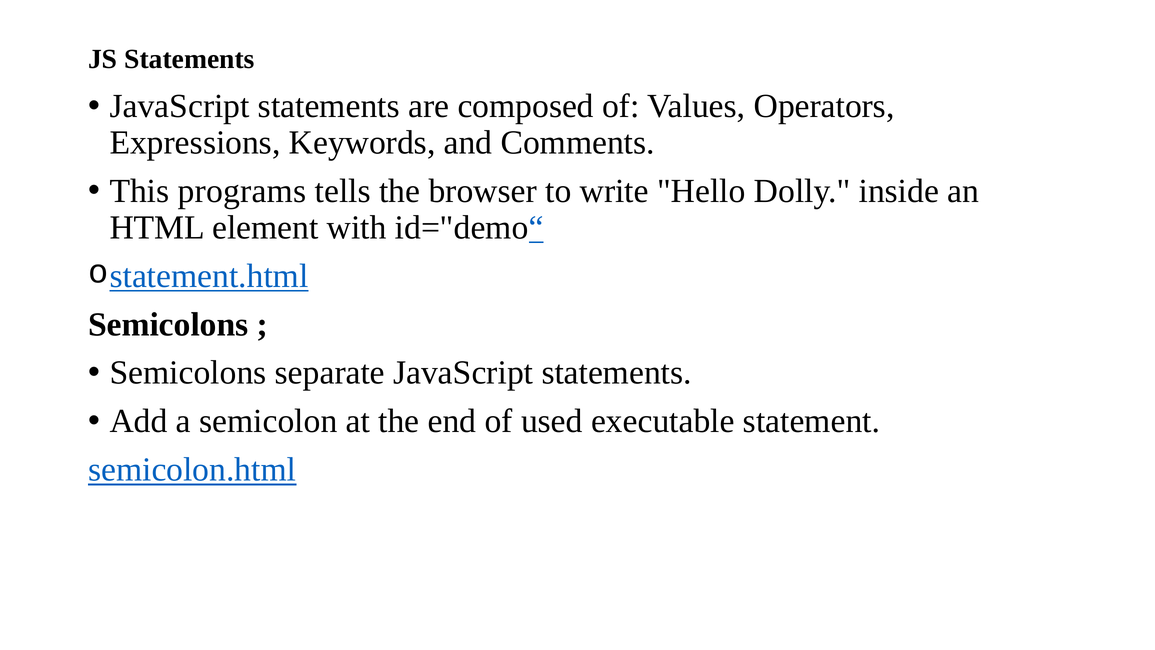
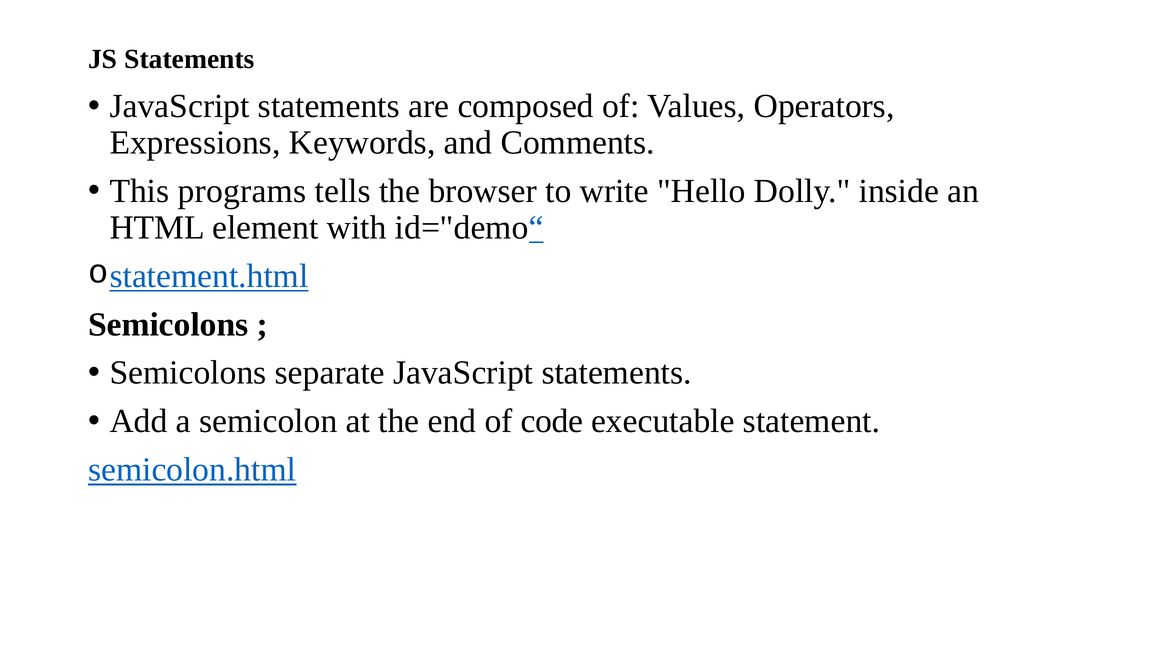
used: used -> code (552, 421)
